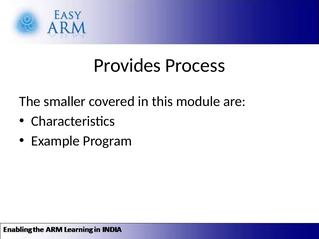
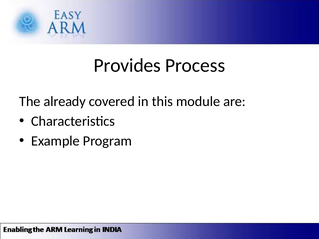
smaller: smaller -> already (65, 101)
